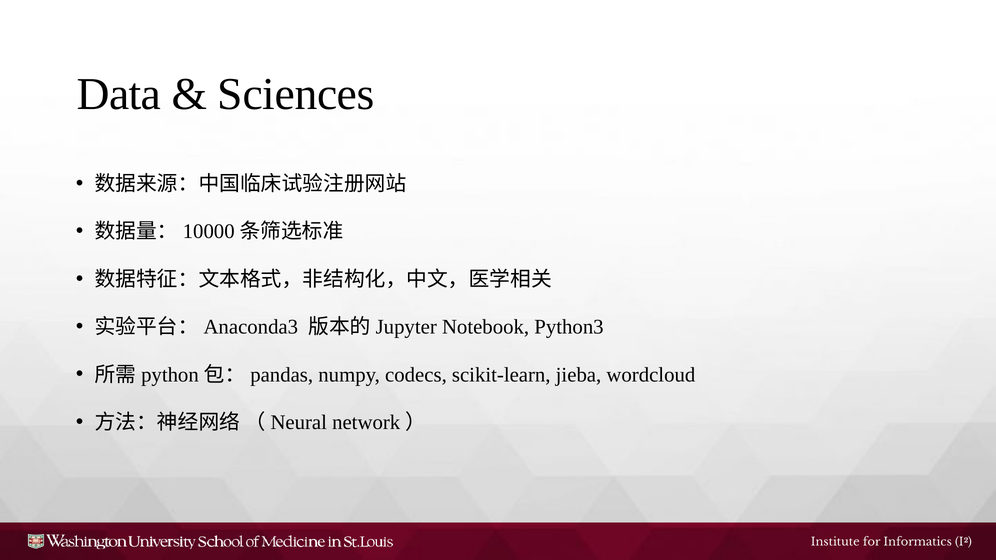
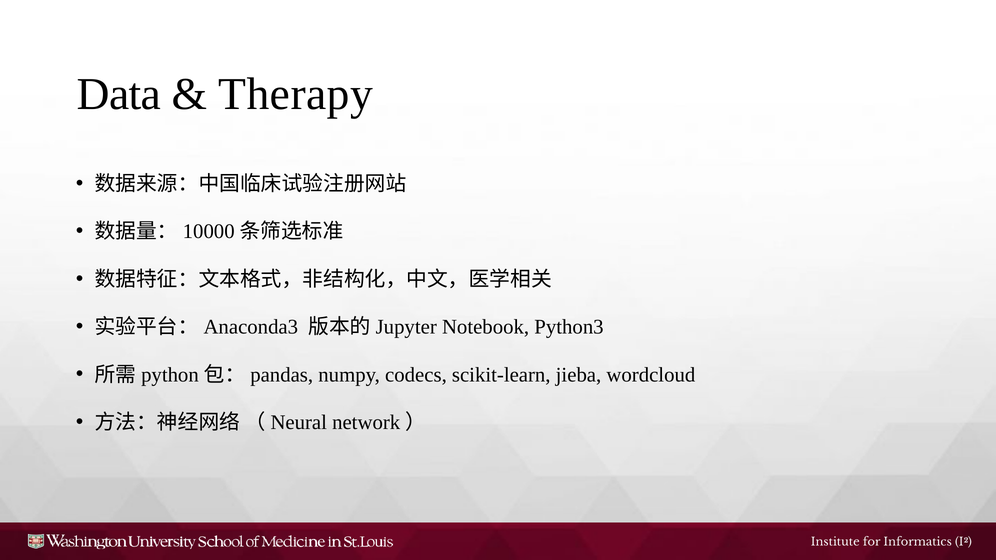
Sciences: Sciences -> Therapy (296, 94)
